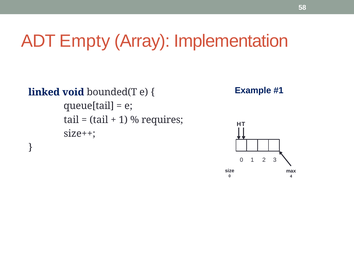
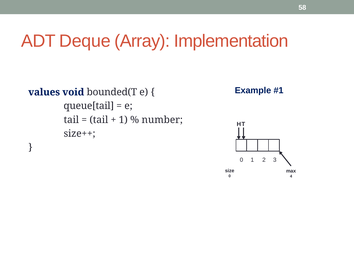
Empty: Empty -> Deque (85, 41)
linked: linked -> values (44, 92)
requires: requires -> number (162, 120)
